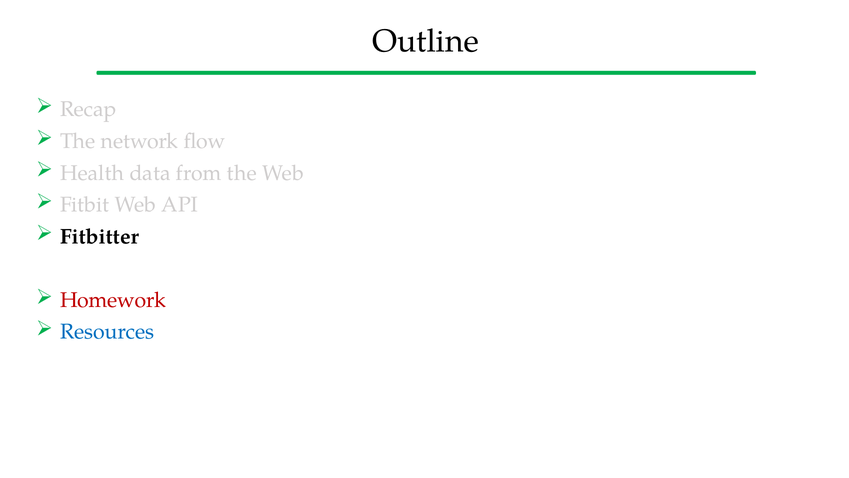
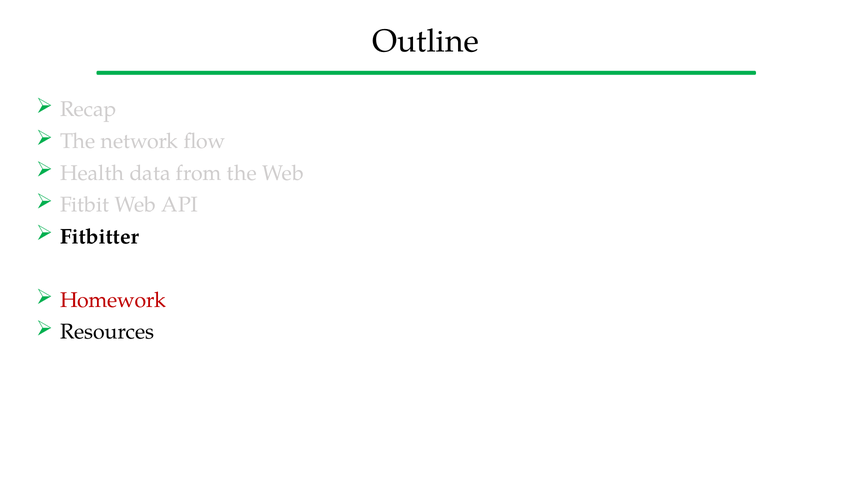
Resources colour: blue -> black (107, 332)
